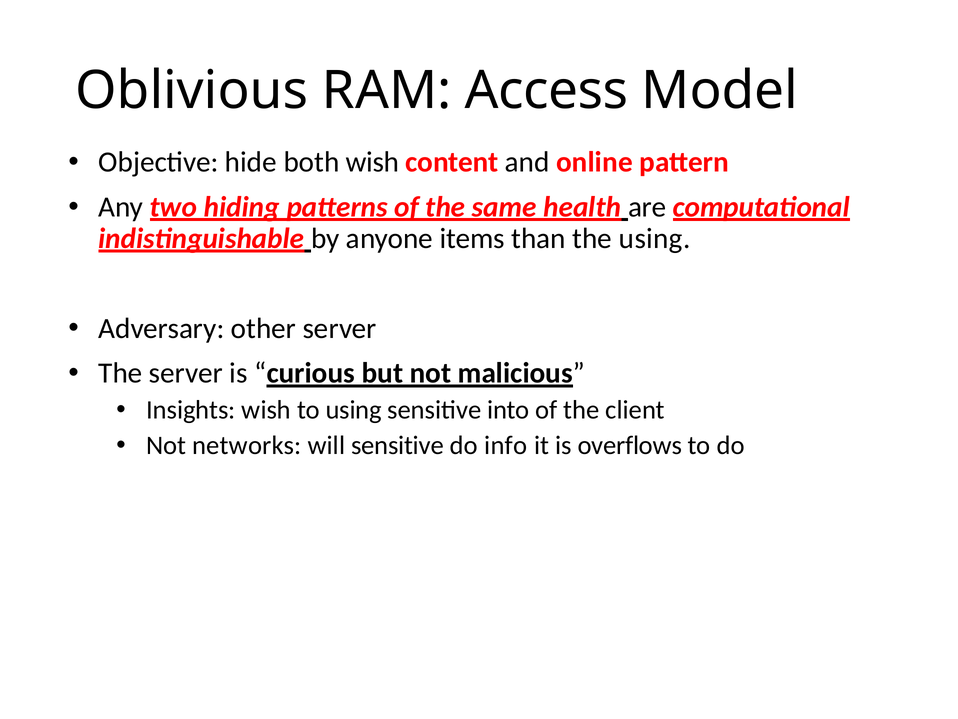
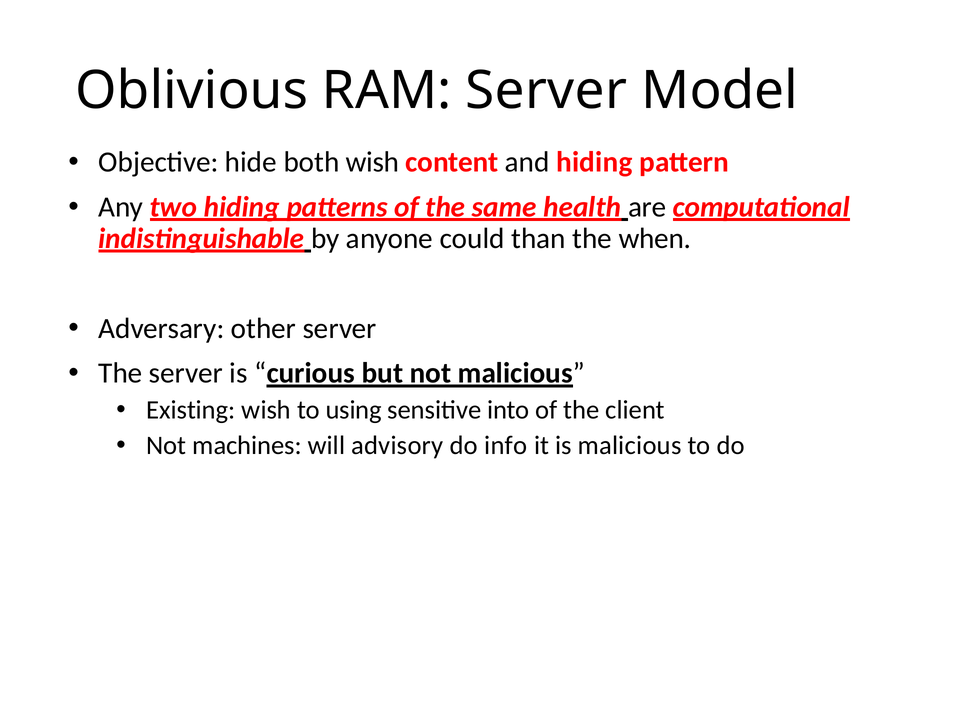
RAM Access: Access -> Server (546, 90)
and online: online -> hiding (594, 162)
items: items -> could (472, 238)
the using: using -> when (655, 238)
Insights: Insights -> Existing (191, 410)
networks: networks -> machines (247, 445)
will sensitive: sensitive -> advisory (397, 445)
is overflows: overflows -> malicious (630, 445)
